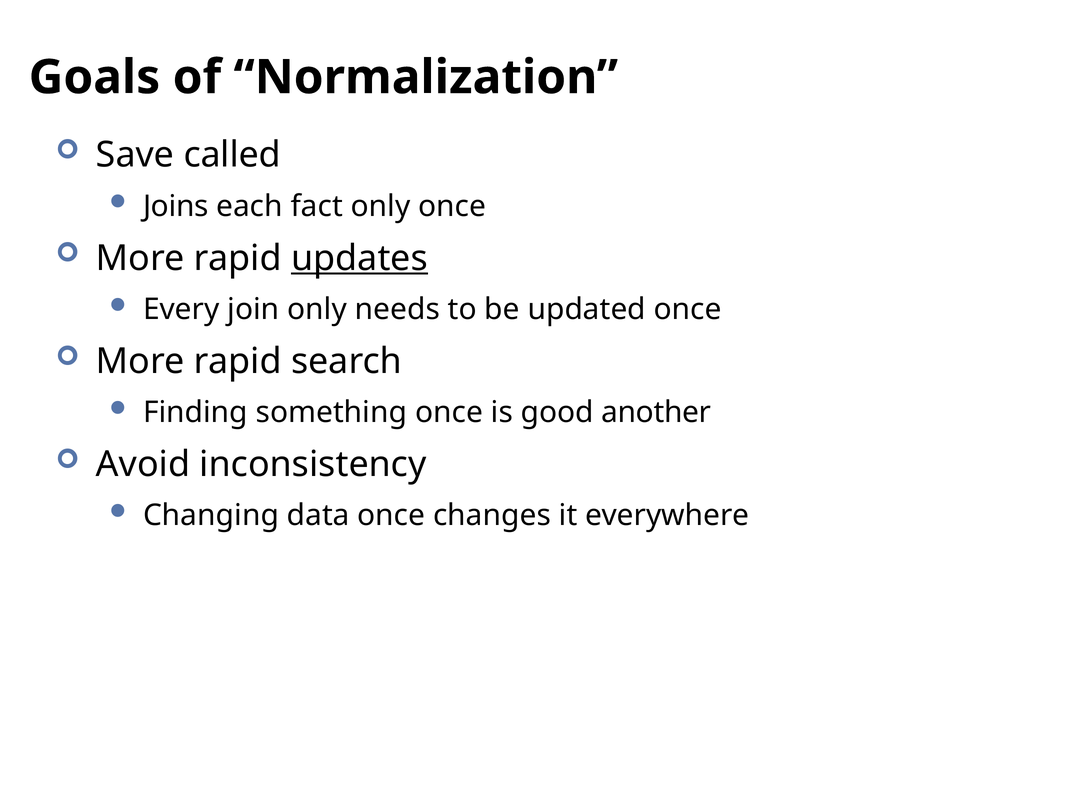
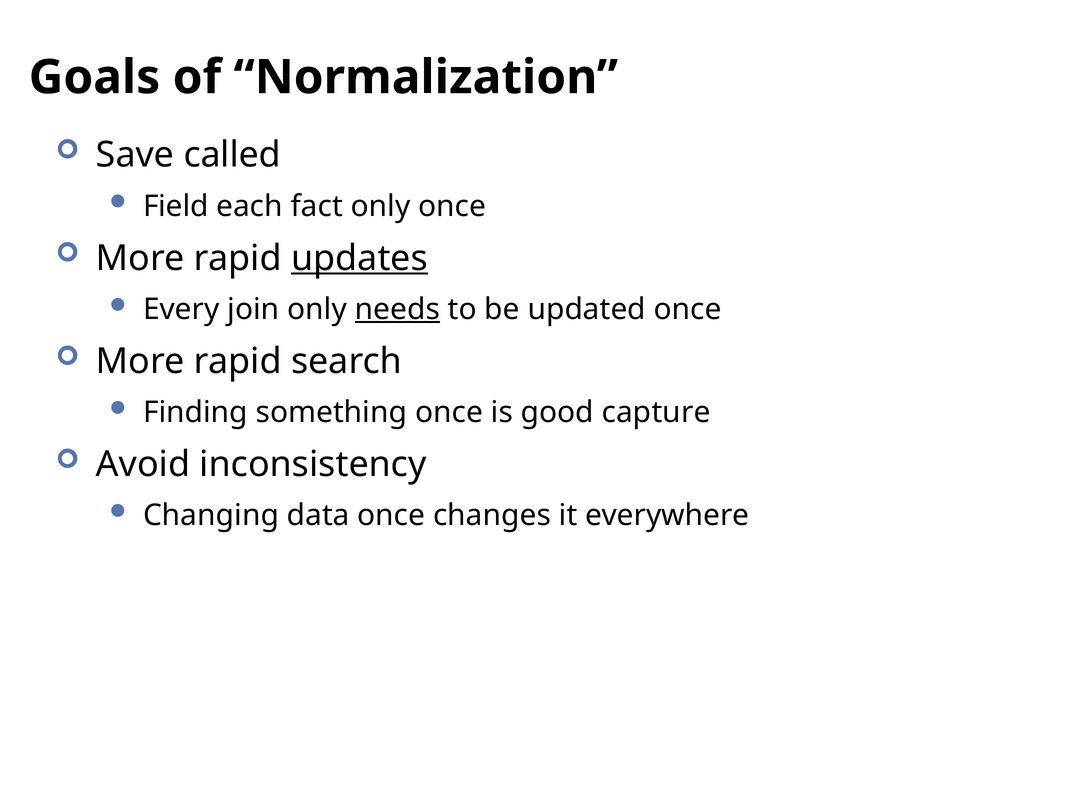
Joins: Joins -> Field (176, 206)
needs underline: none -> present (397, 309)
another: another -> capture (656, 412)
